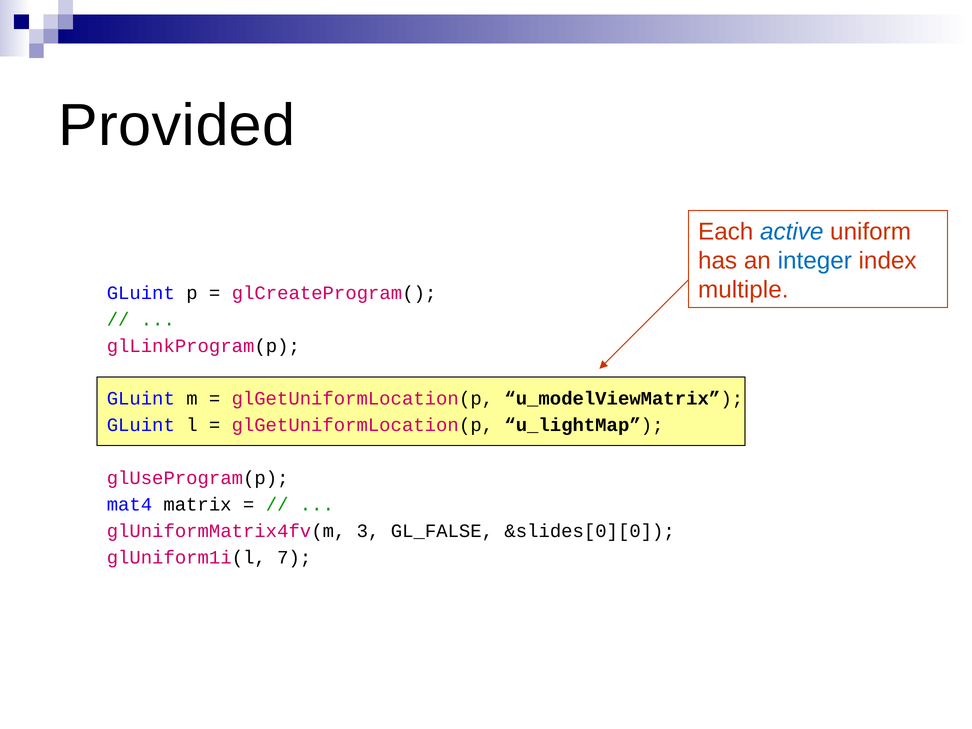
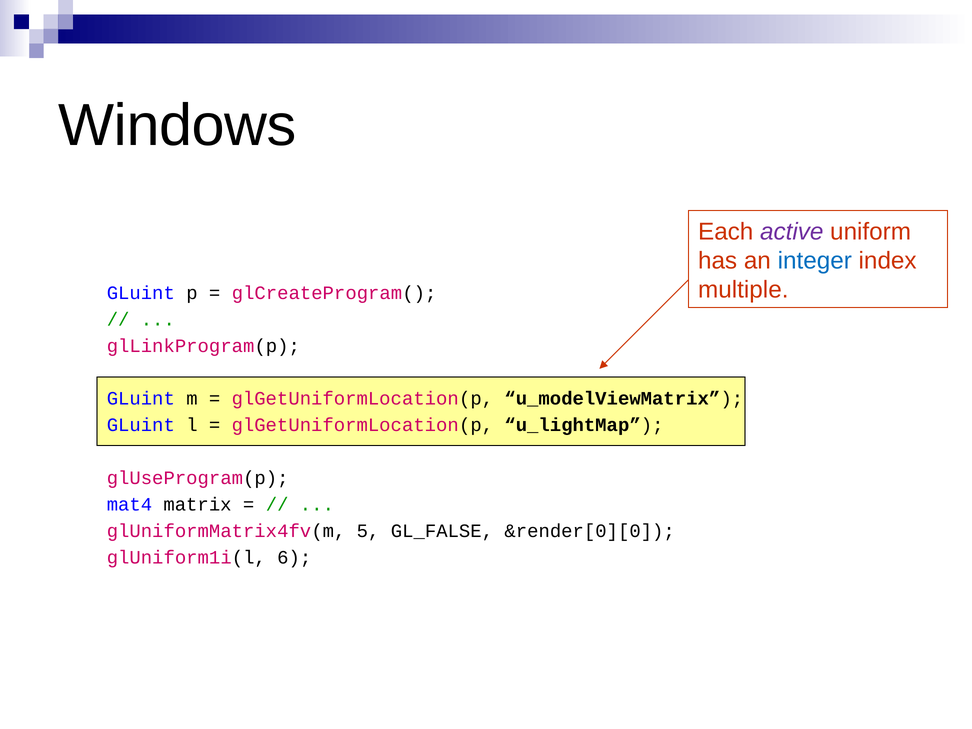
Provided: Provided -> Windows (177, 126)
active colour: blue -> purple (792, 232)
3: 3 -> 5 (368, 531)
&slides[0][0: &slides[0][0 -> &render[0][0 (590, 531)
7: 7 -> 6 (294, 558)
